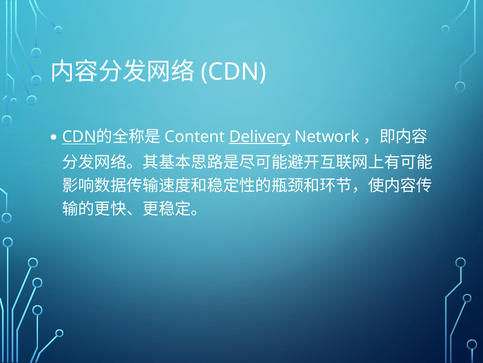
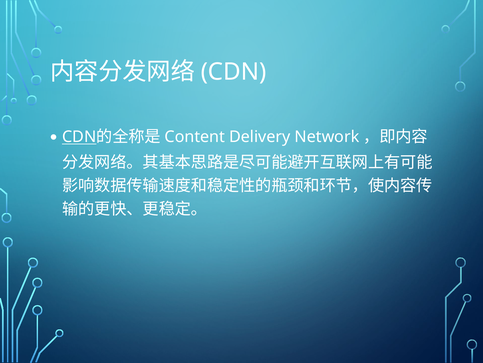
Delivery underline: present -> none (260, 136)
